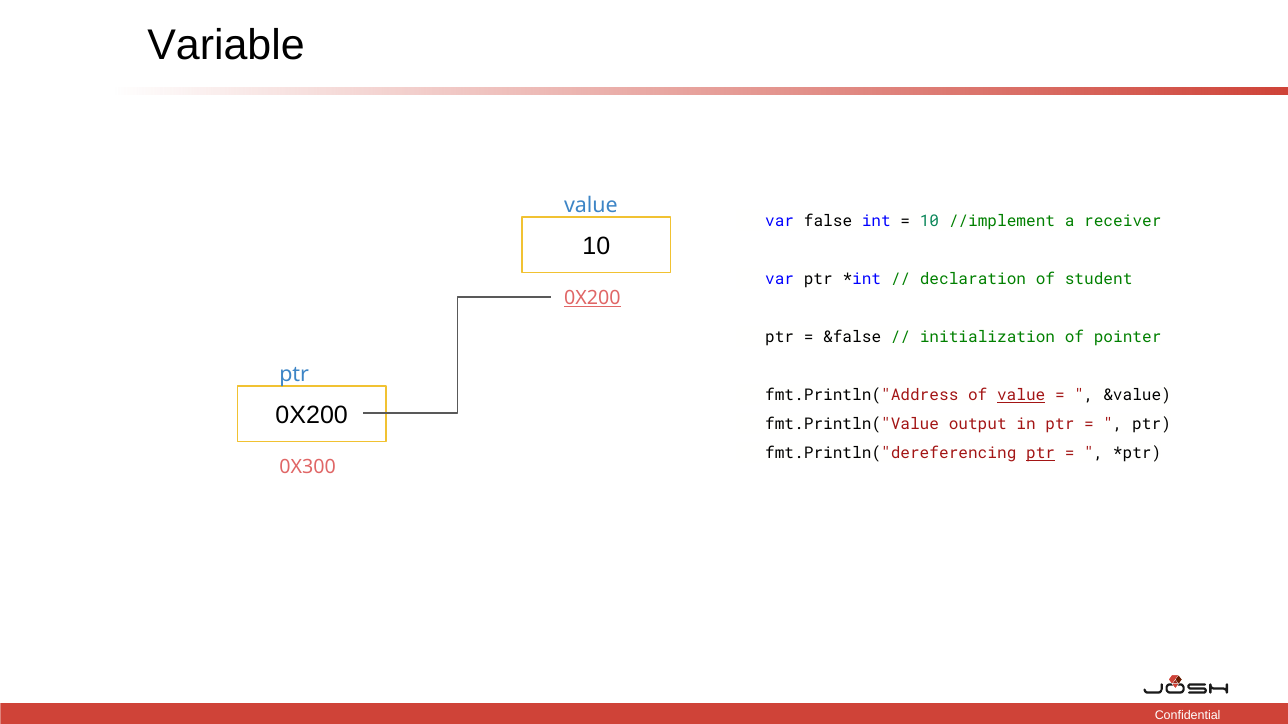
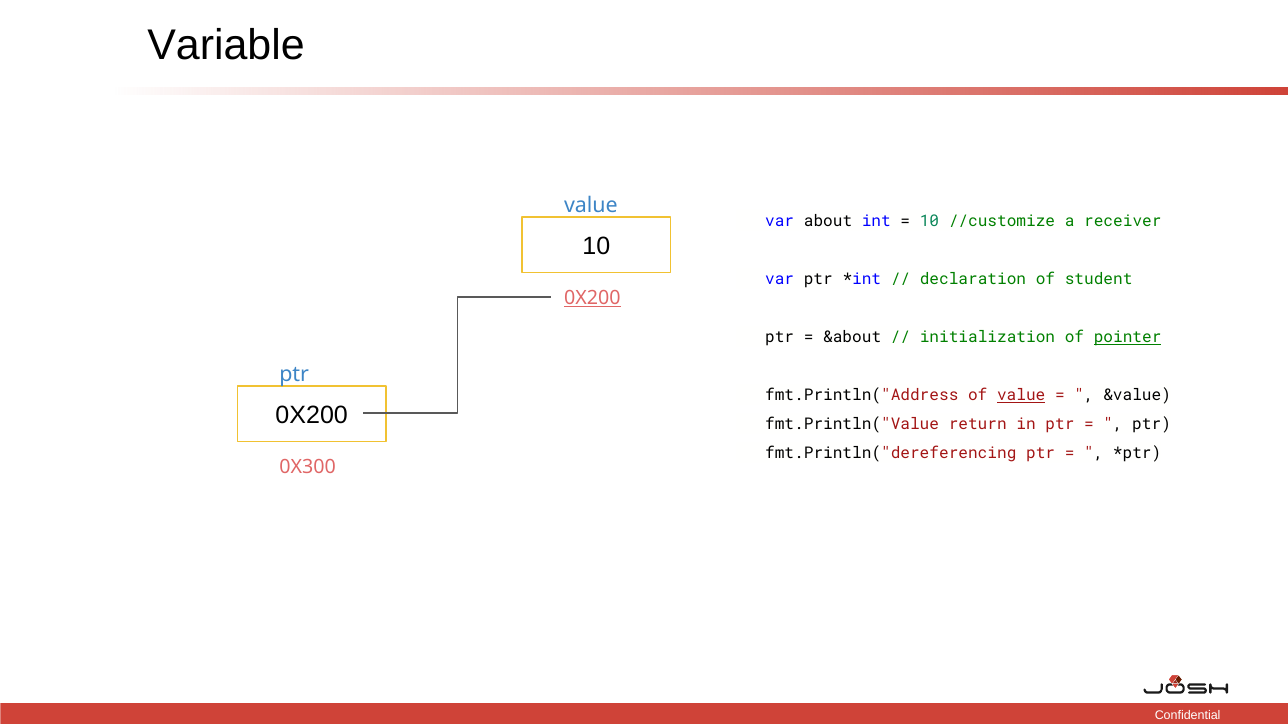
false: false -> about (828, 221)
//implement: //implement -> //customize (1002, 221)
&false: &false -> &about (852, 337)
pointer underline: none -> present (1128, 337)
output: output -> return (978, 425)
ptr underline: present -> none (1041, 454)
